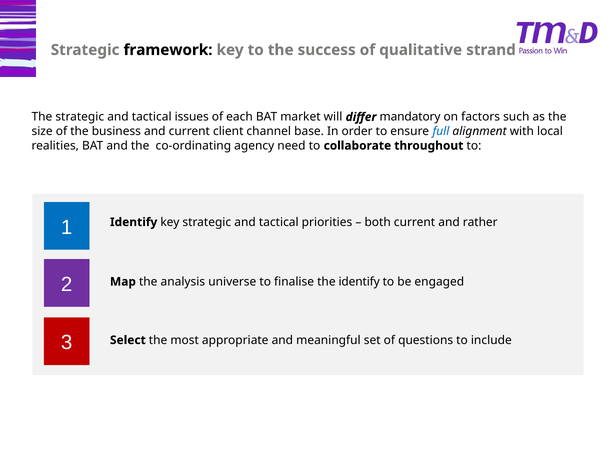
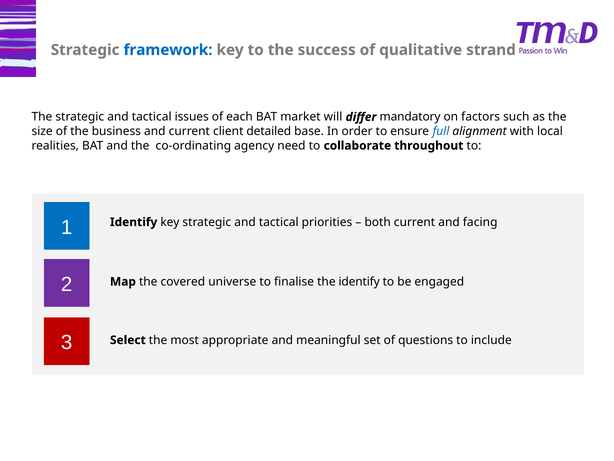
framework colour: black -> blue (168, 50)
channel: channel -> detailed (269, 131)
rather: rather -> facing (480, 222)
analysis: analysis -> covered (183, 281)
